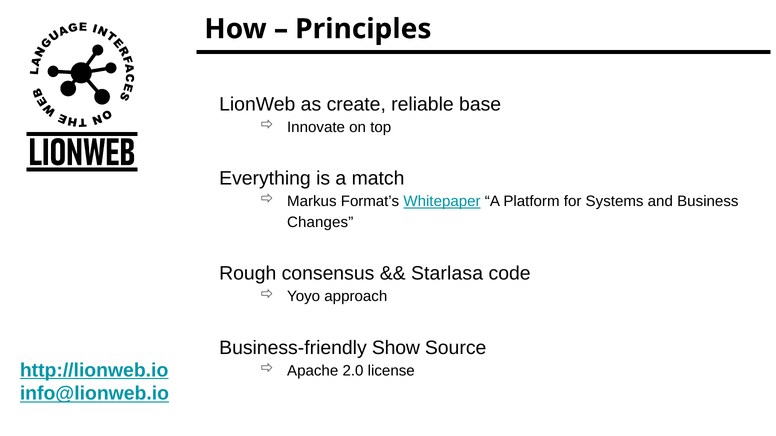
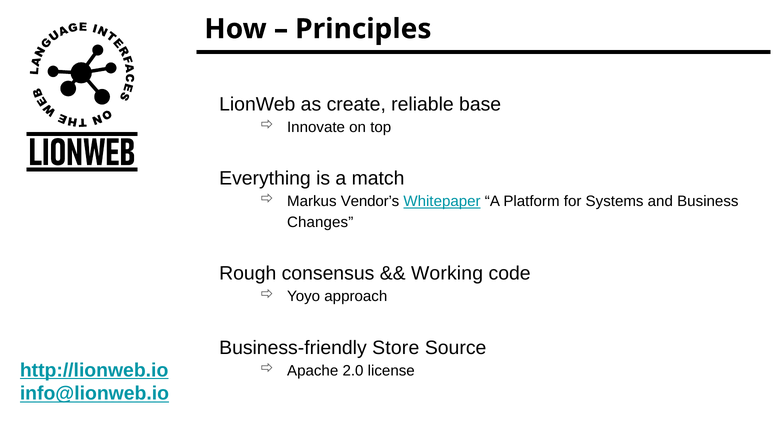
Format’s: Format’s -> Vendor’s (370, 202)
Starlasa: Starlasa -> Working (447, 274)
Show: Show -> Store (396, 348)
